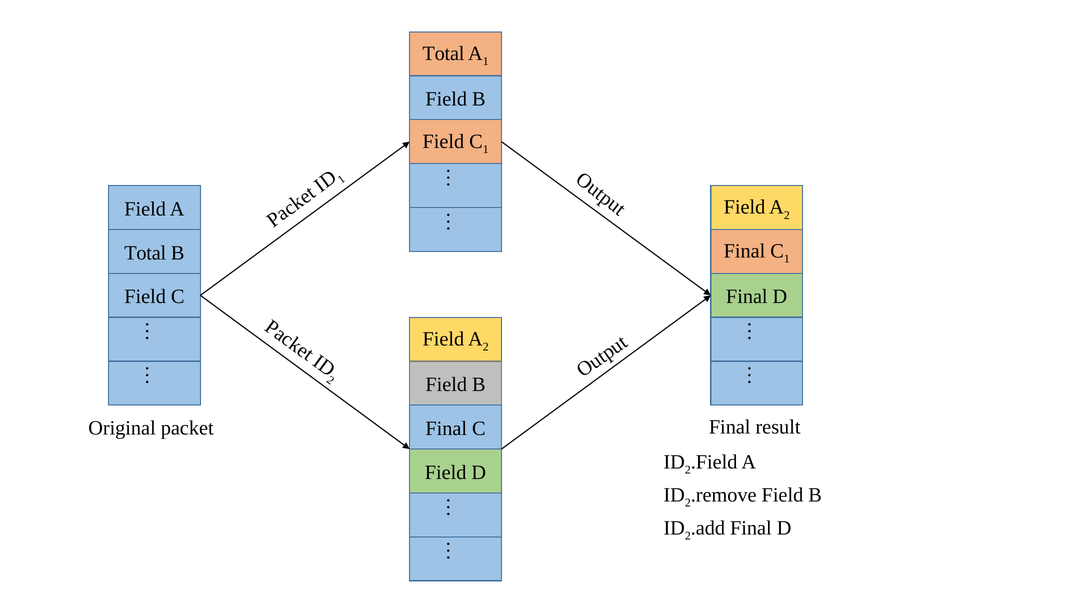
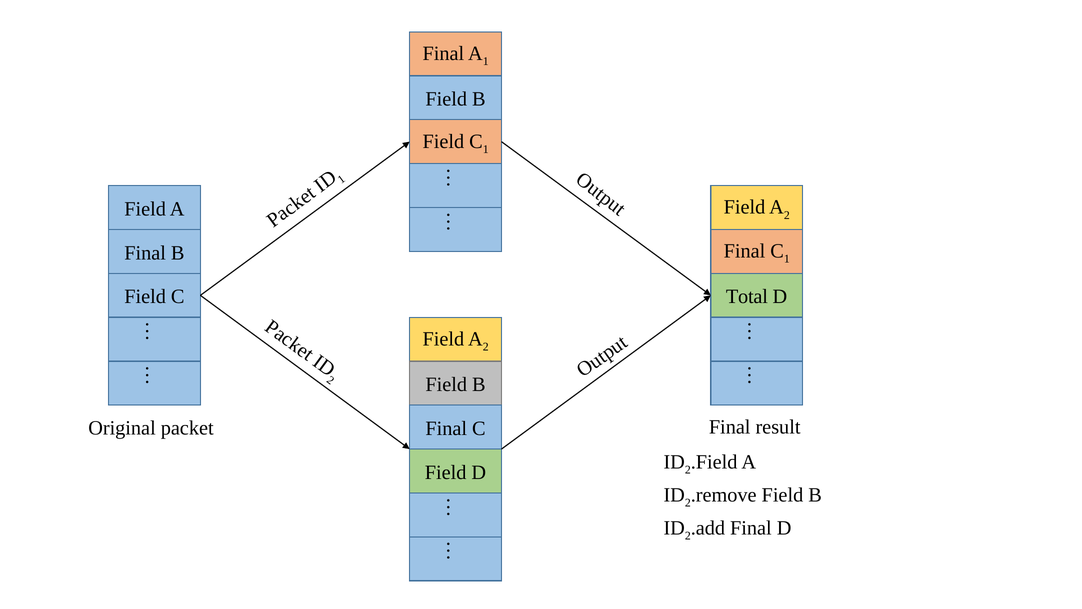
Total: Total -> Final (443, 54)
Total: Total -> Final (145, 253)
Final: Final -> Total (747, 297)
